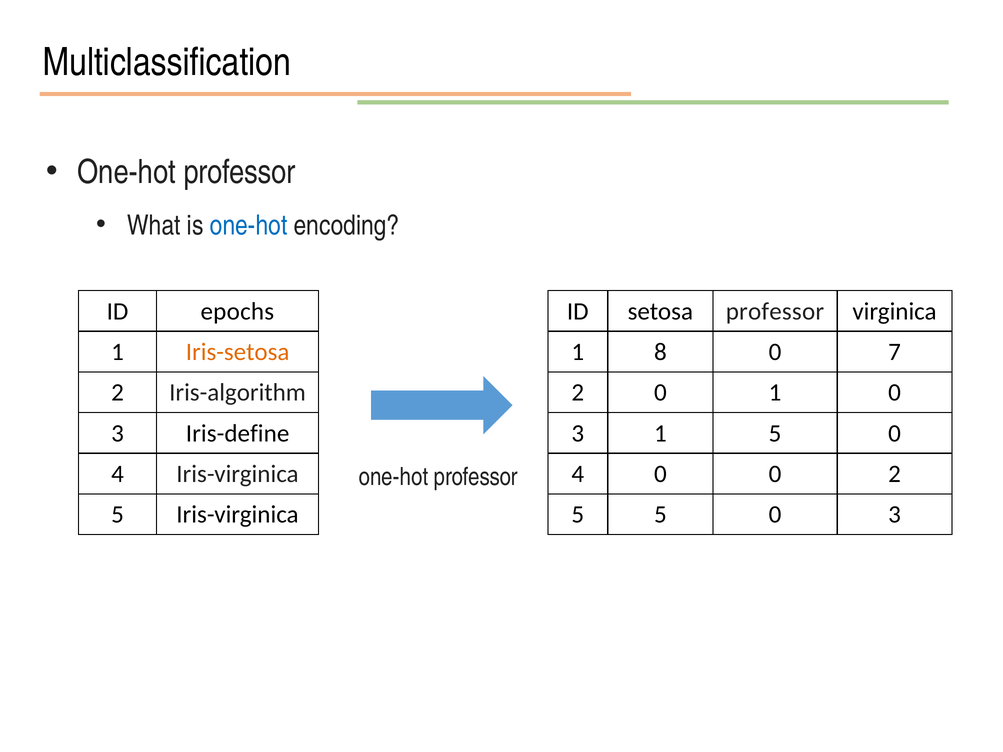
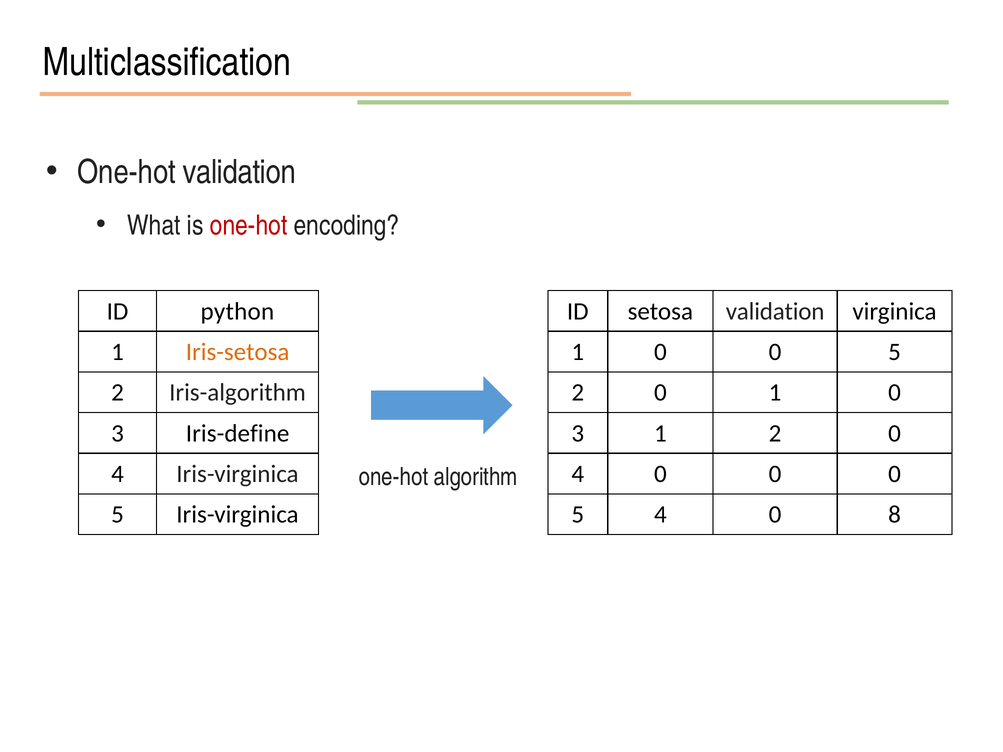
professor: professor -> validation (239, 172)
one-hot colour: blue -> red (249, 225)
epochs: epochs -> python (237, 311)
setosa professor: professor -> validation (775, 311)
8: 8 -> 0 (660, 352)
7: 7 -> 5 (895, 352)
1 5: 5 -> 2 (775, 433)
0 0 2: 2 -> 0 (895, 474)
professor: professor -> algorithm (476, 477)
5 5: 5 -> 4 (660, 515)
3: 3 -> 8 (895, 515)
